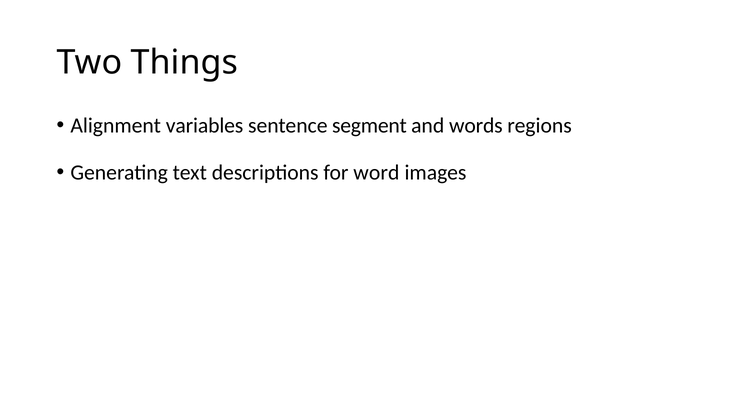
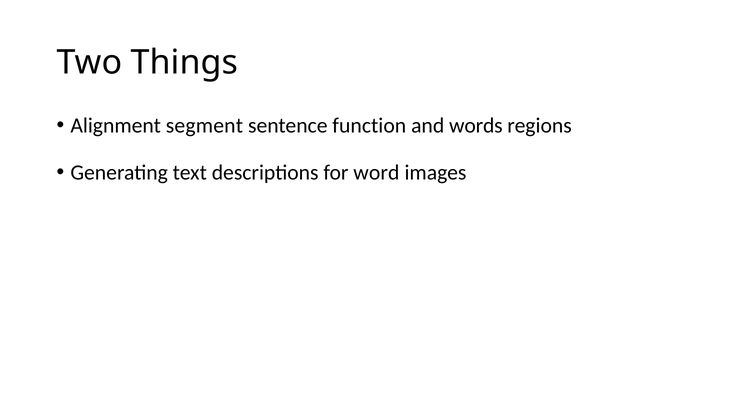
variables: variables -> segment (204, 126)
segment: segment -> function (369, 126)
